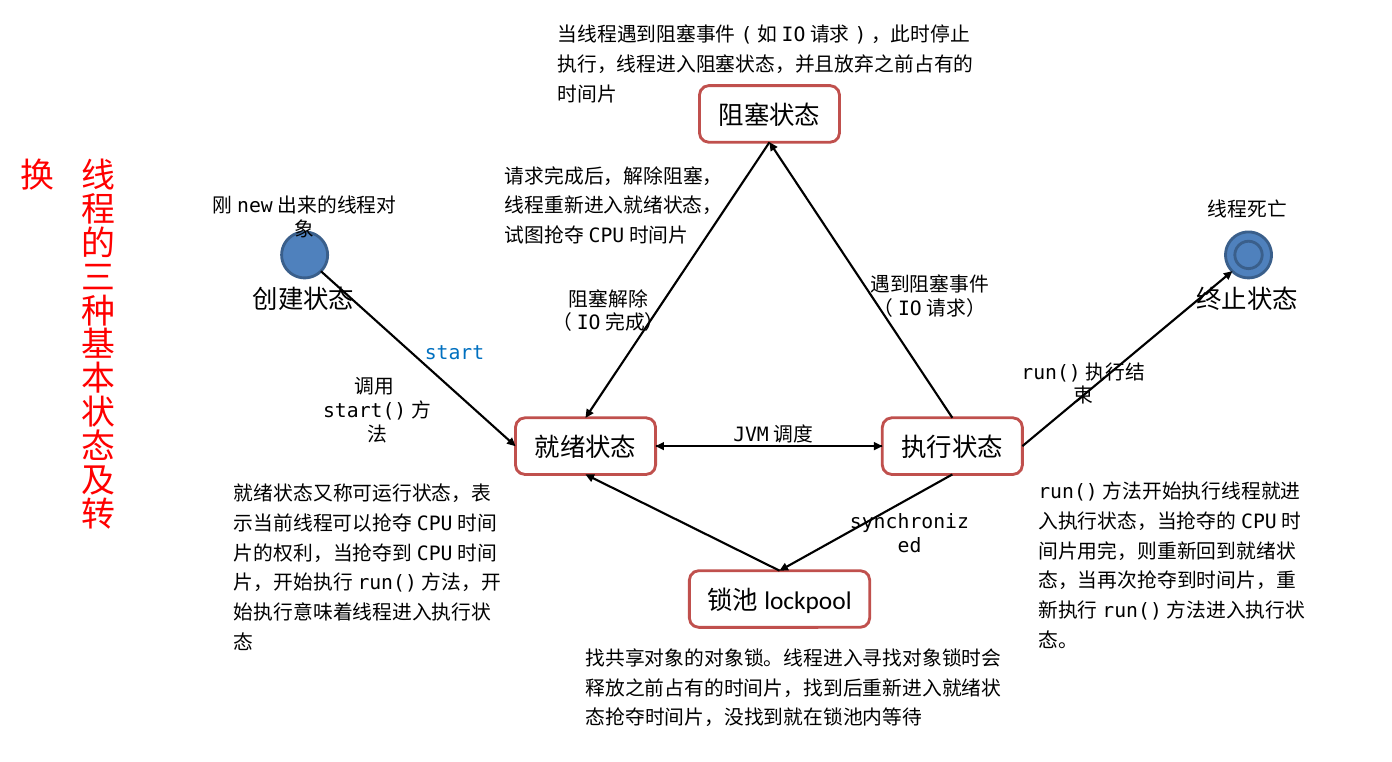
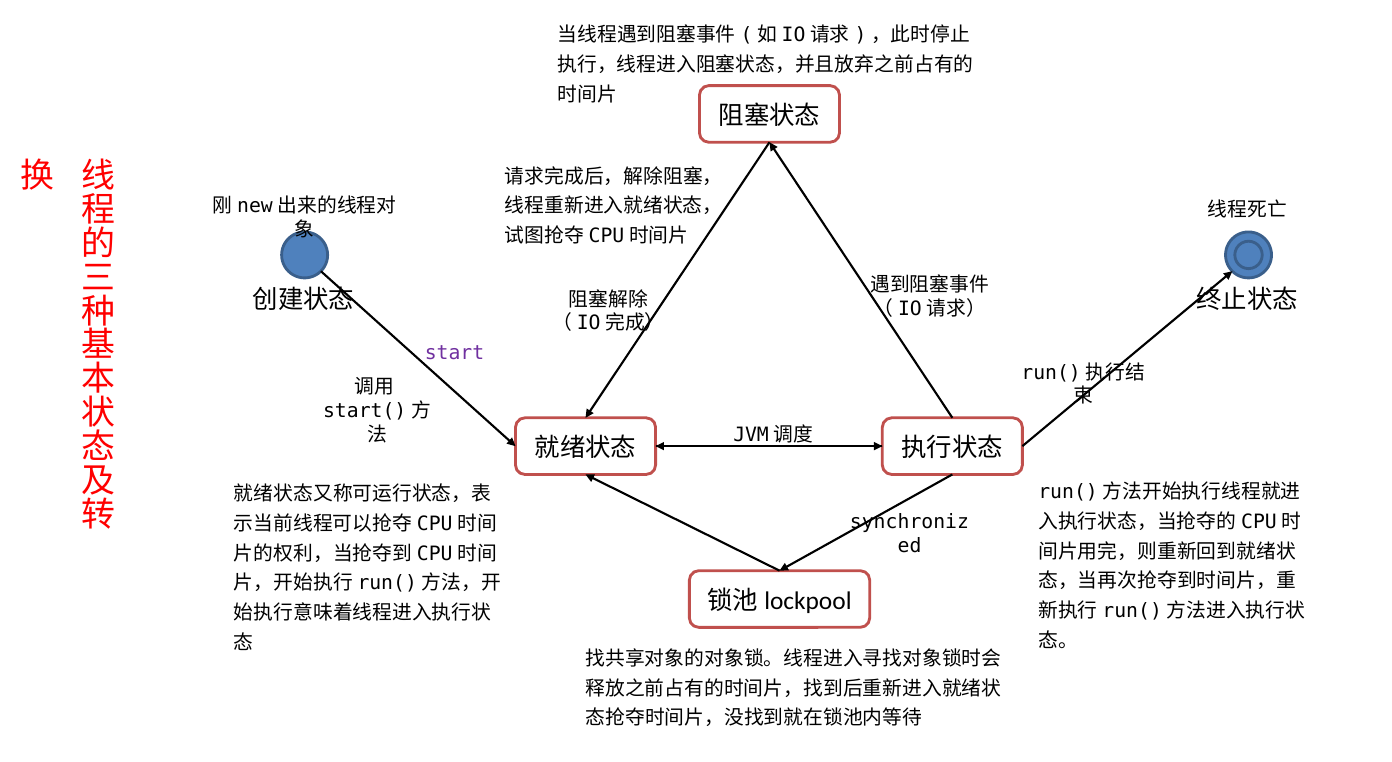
start colour: blue -> purple (455, 353)
